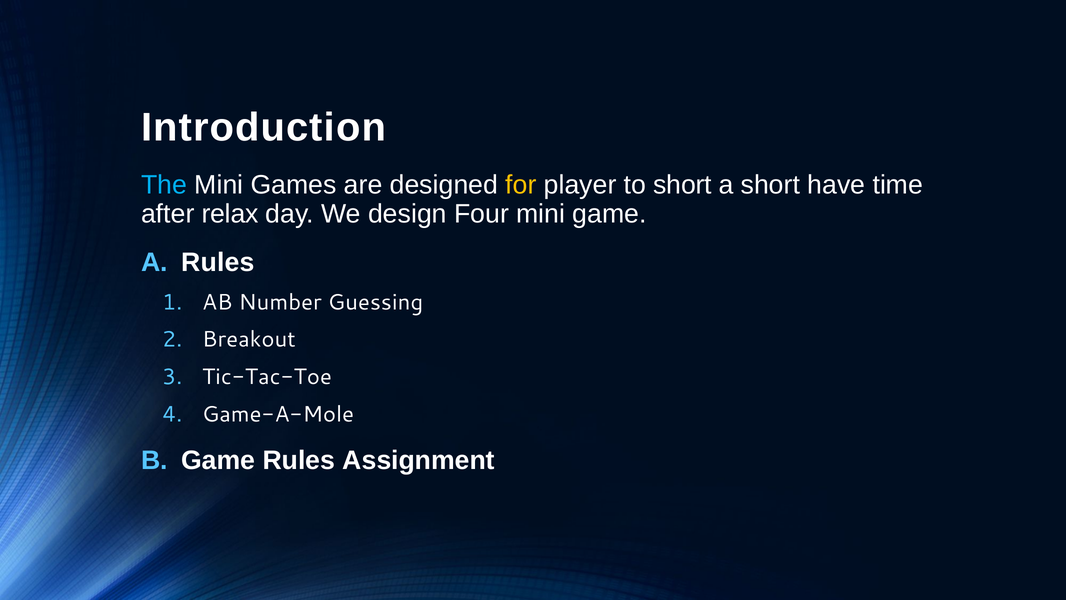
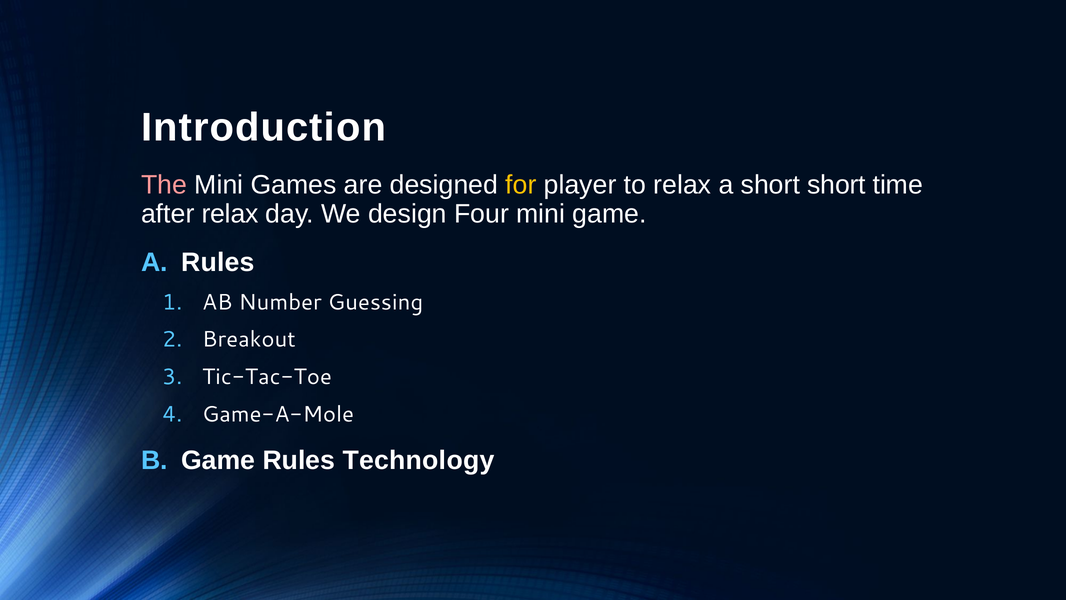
The colour: light blue -> pink (164, 185)
to short: short -> relax (682, 185)
short have: have -> short (836, 185)
Assignment: Assignment -> Technology (419, 460)
